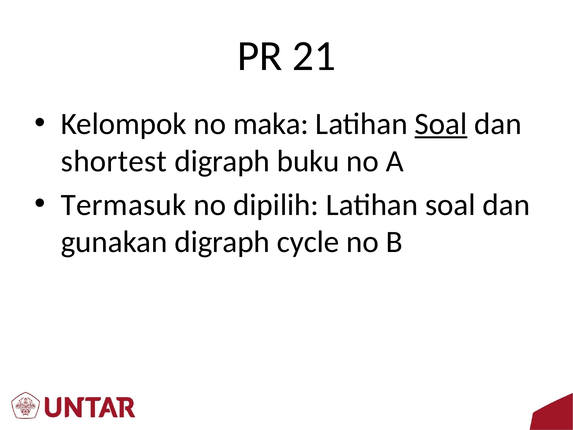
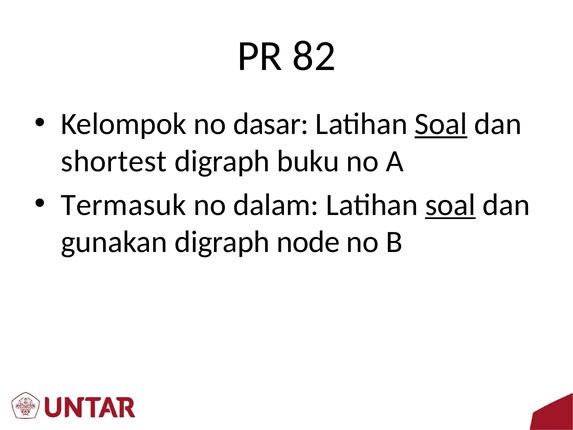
21: 21 -> 82 (314, 56)
maka: maka -> dasar (271, 124)
dipilih: dipilih -> dalam (276, 205)
soal underline: none -> present (450, 205)
cycle: cycle -> node (308, 242)
